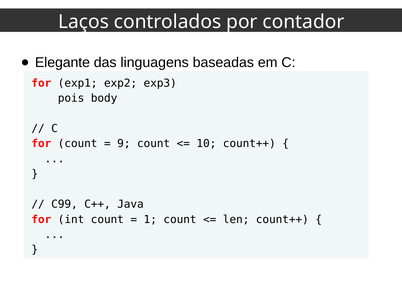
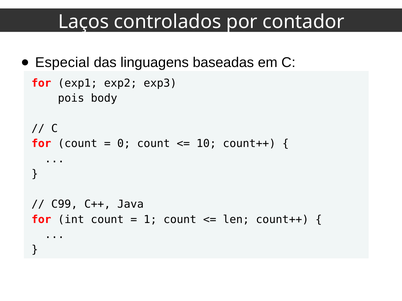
Elegante: Elegante -> Especial (62, 63)
9: 9 -> 0 (124, 144)
